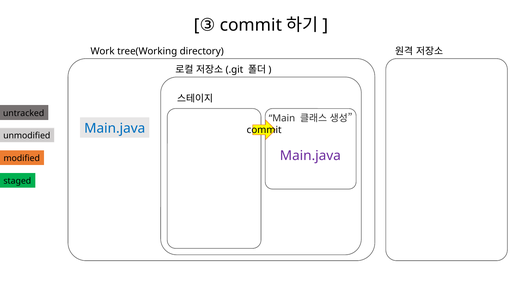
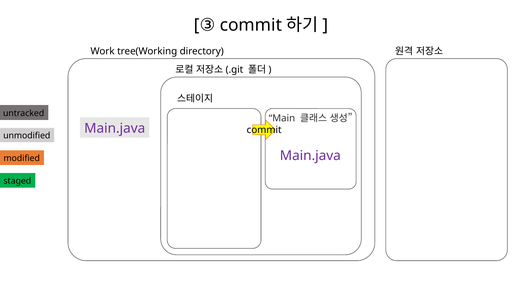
Main.java colour: blue -> purple (115, 129)
